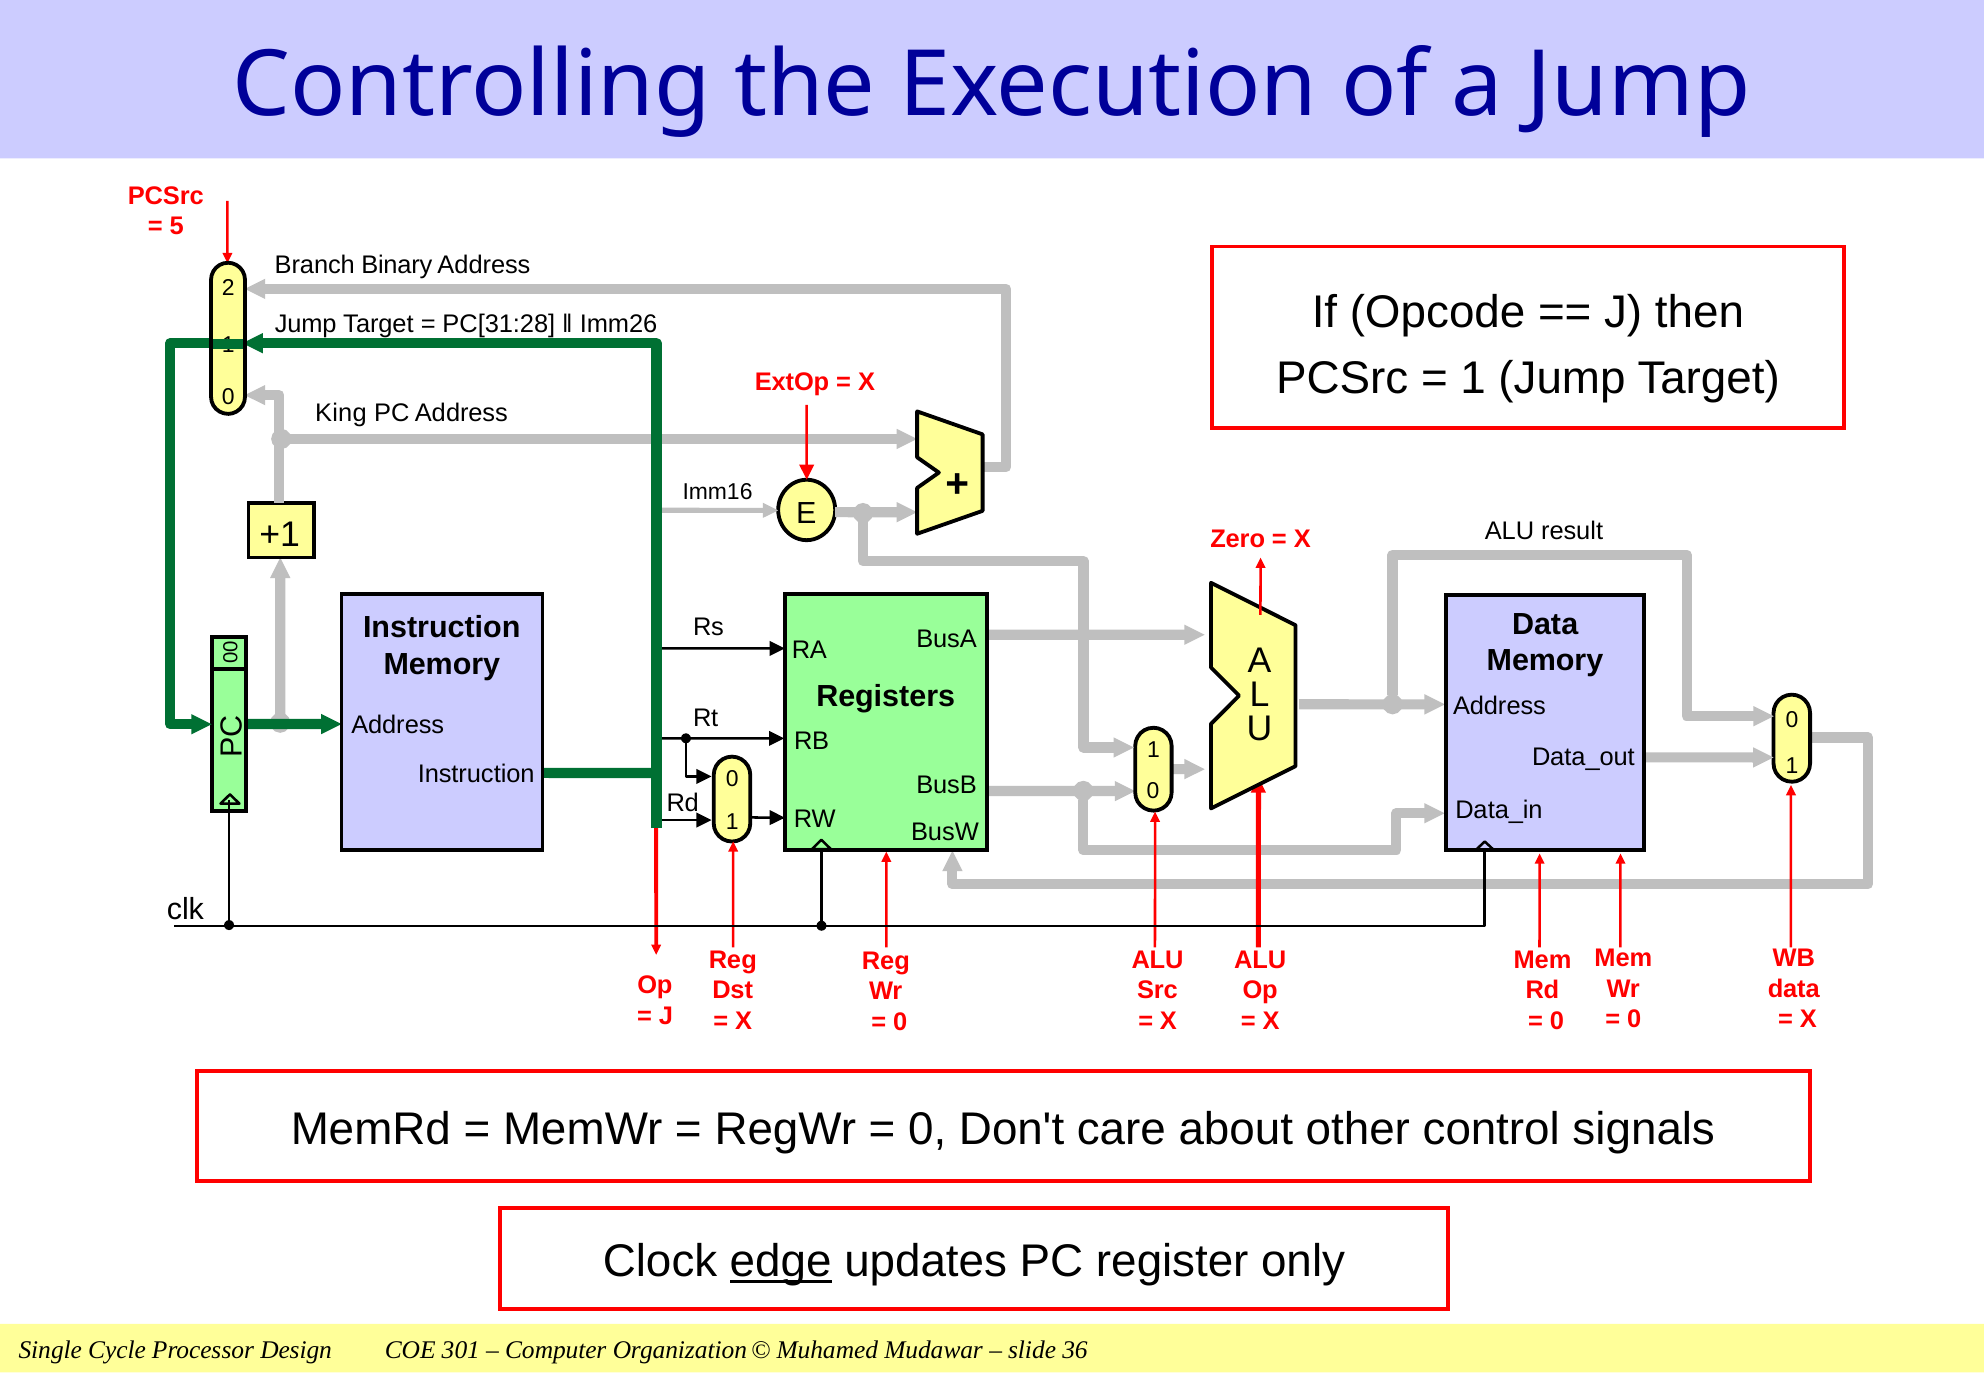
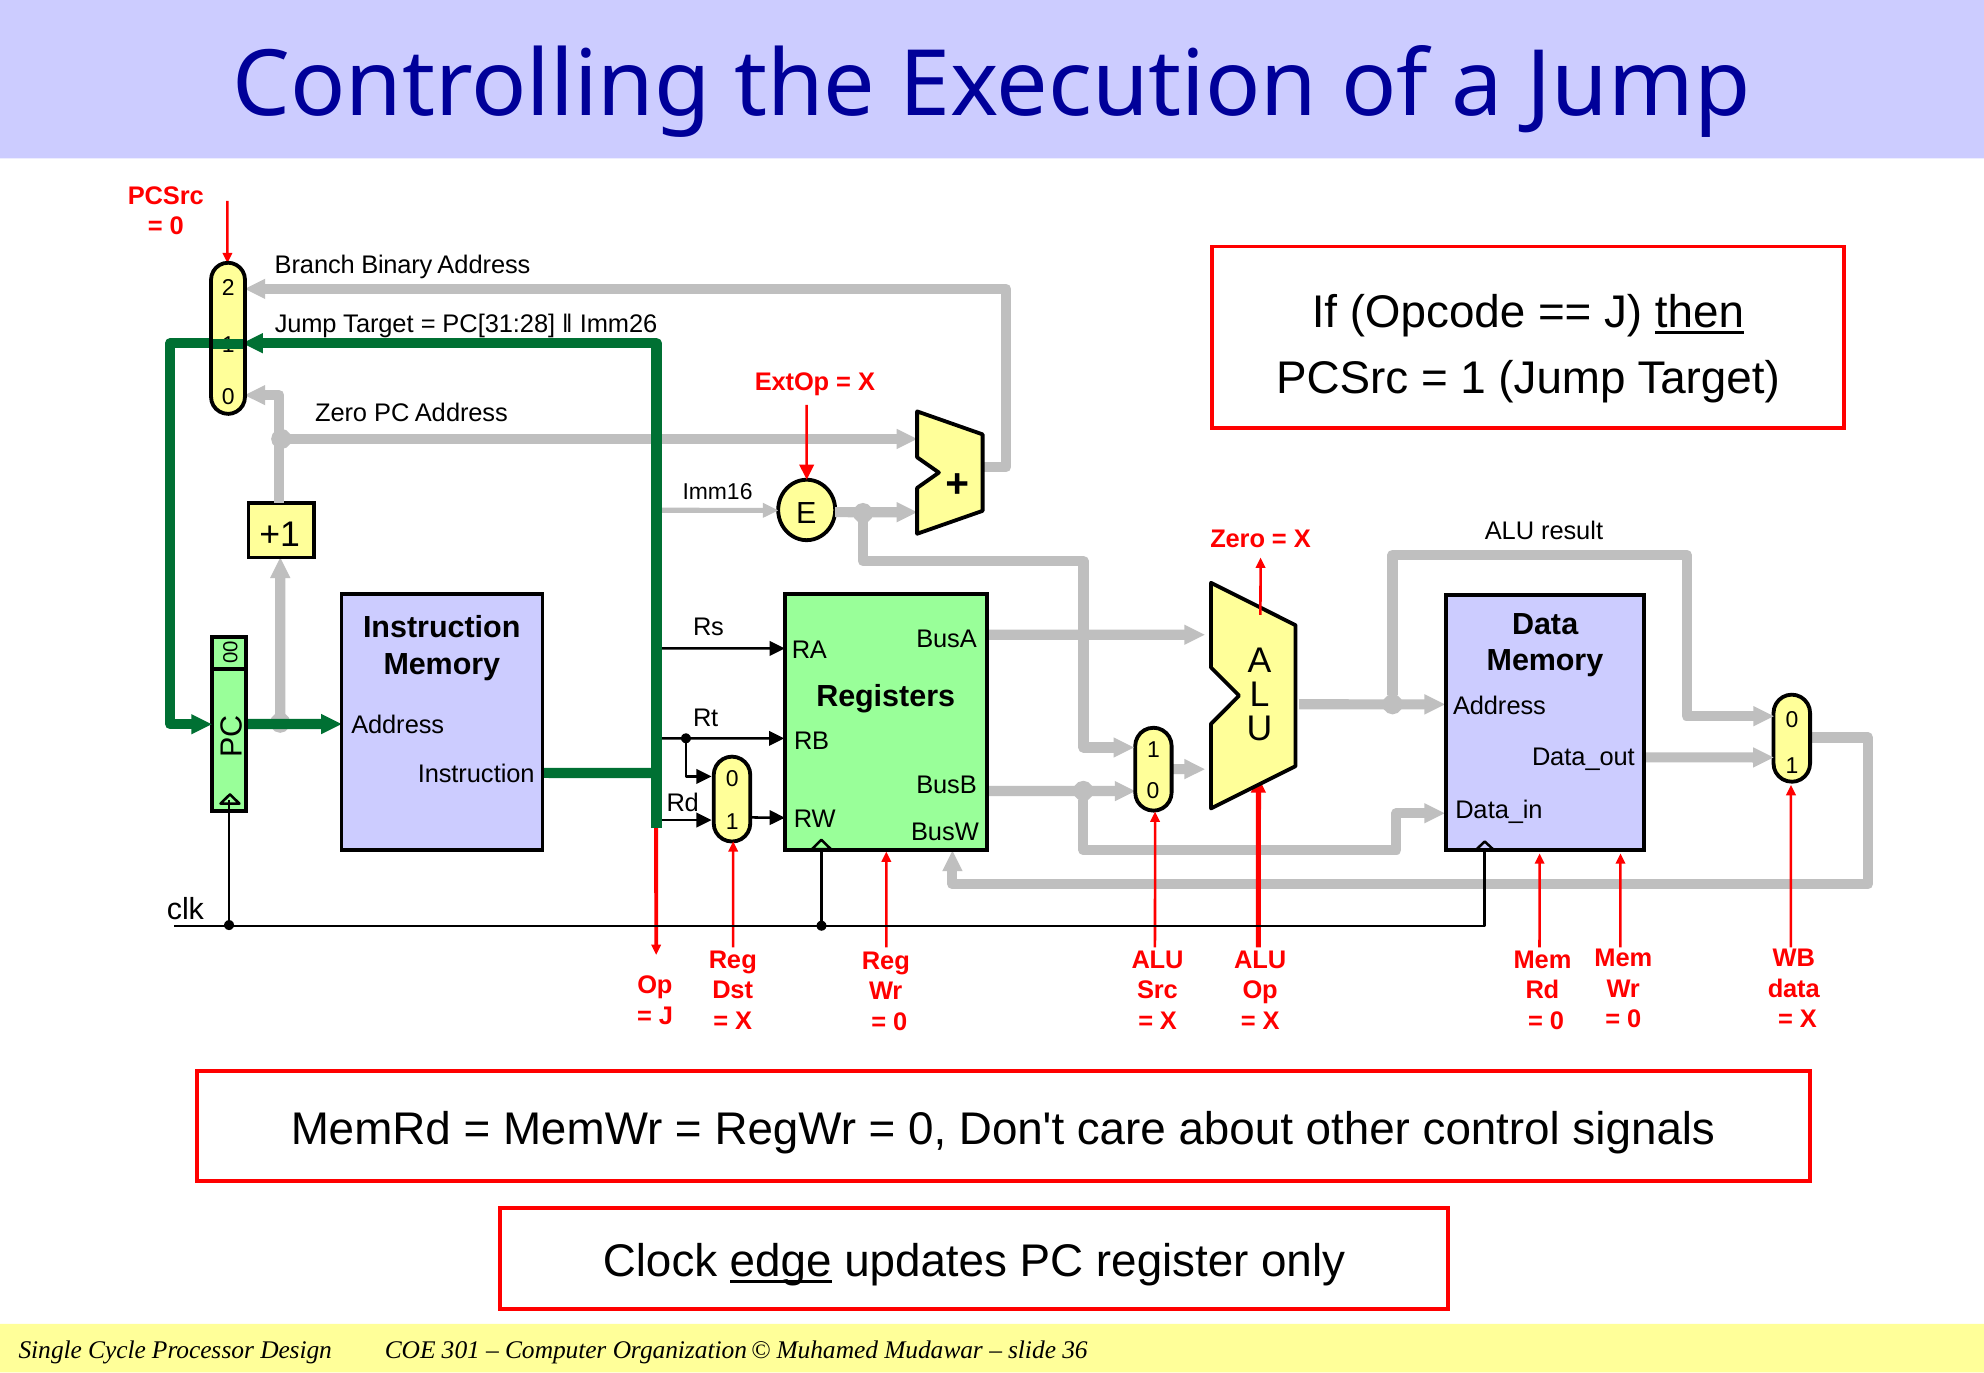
5: 5 -> 0 (177, 227)
then underline: none -> present (1699, 313)
King: King -> Zero (341, 413)
